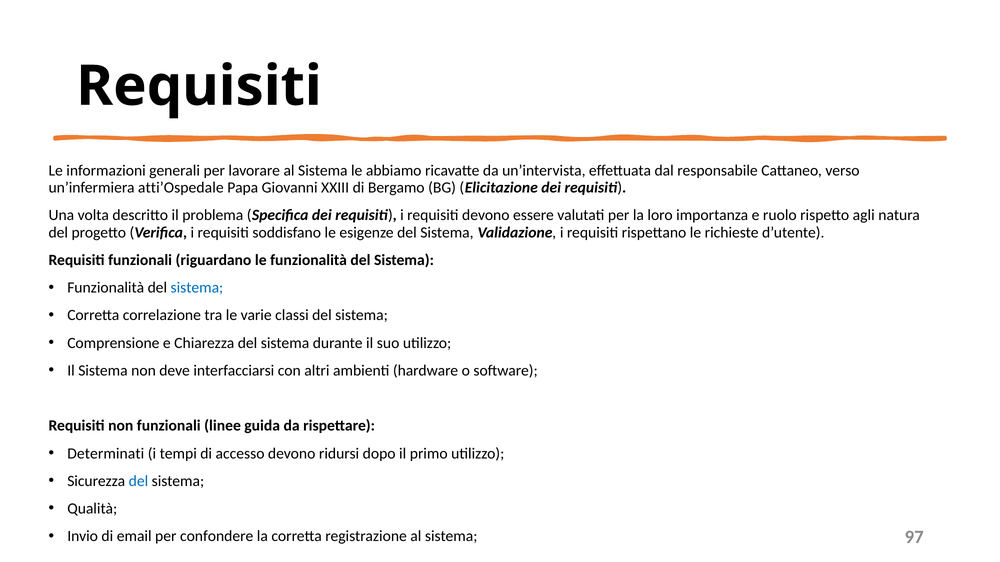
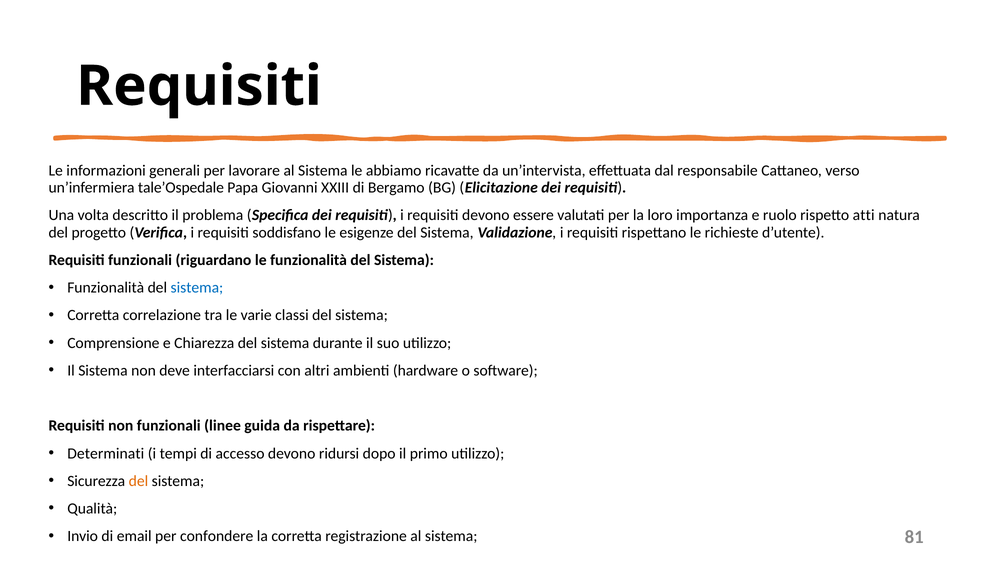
atti’Ospedale: atti’Ospedale -> tale’Ospedale (181, 188)
agli: agli -> atti (864, 215)
del colour: blue -> orange (138, 481)
97: 97 -> 81 (914, 537)
